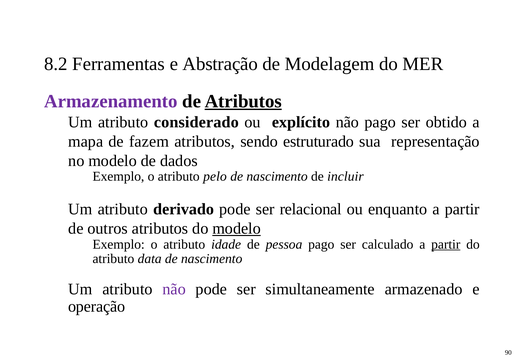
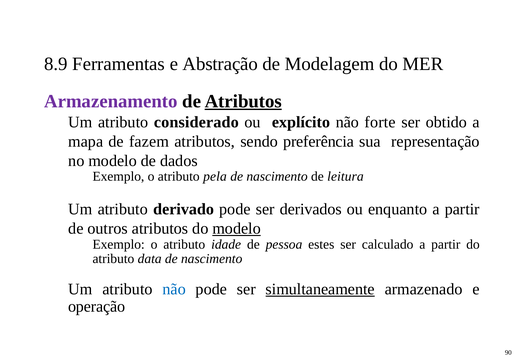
8.2: 8.2 -> 8.9 (56, 64)
não pago: pago -> forte (380, 122)
estruturado: estruturado -> preferência (319, 141)
pelo: pelo -> pela (215, 176)
incluir: incluir -> leitura (345, 176)
relacional: relacional -> derivados (311, 209)
pessoa pago: pago -> estes (321, 244)
partir underline: present -> none (446, 244)
não colour: purple -> blue (174, 289)
simultaneamente underline: none -> present (320, 289)
